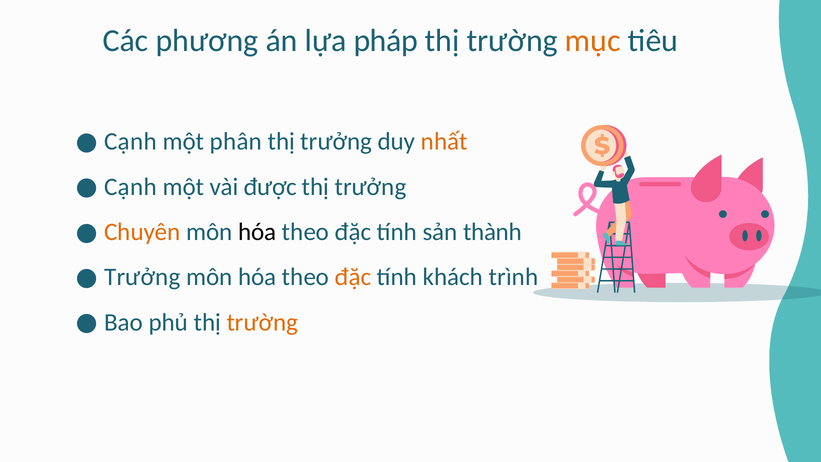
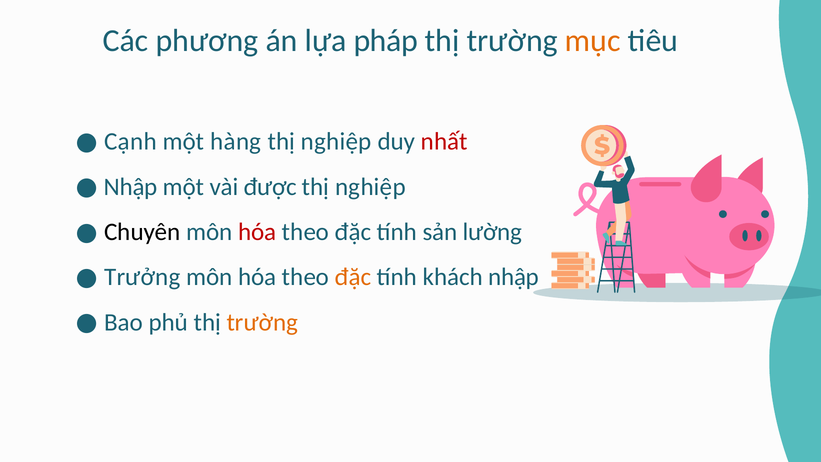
phân: phân -> hàng (236, 142)
trưởng: trưởng -> nghiệp (336, 142)
nhất colour: orange -> red (444, 142)
Cạnh: Cạnh -> Nhập (131, 187)
trưởng: trưởng -> nghiệp (370, 187)
Chuyên colour: orange -> black (142, 232)
hóa colour: black -> red (257, 232)
thành: thành -> lường (493, 232)
khách trình: trình -> nhập (514, 277)
